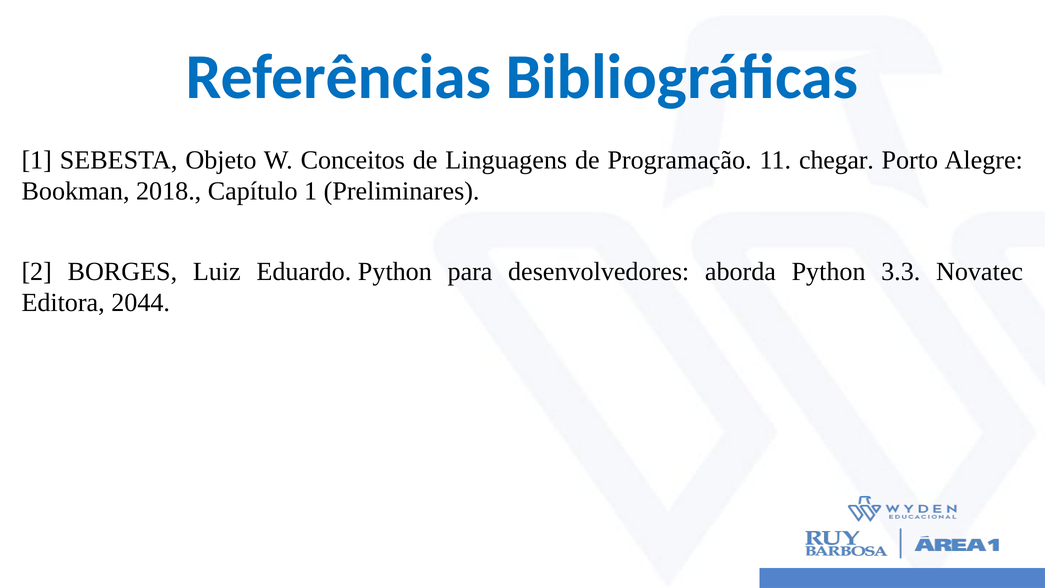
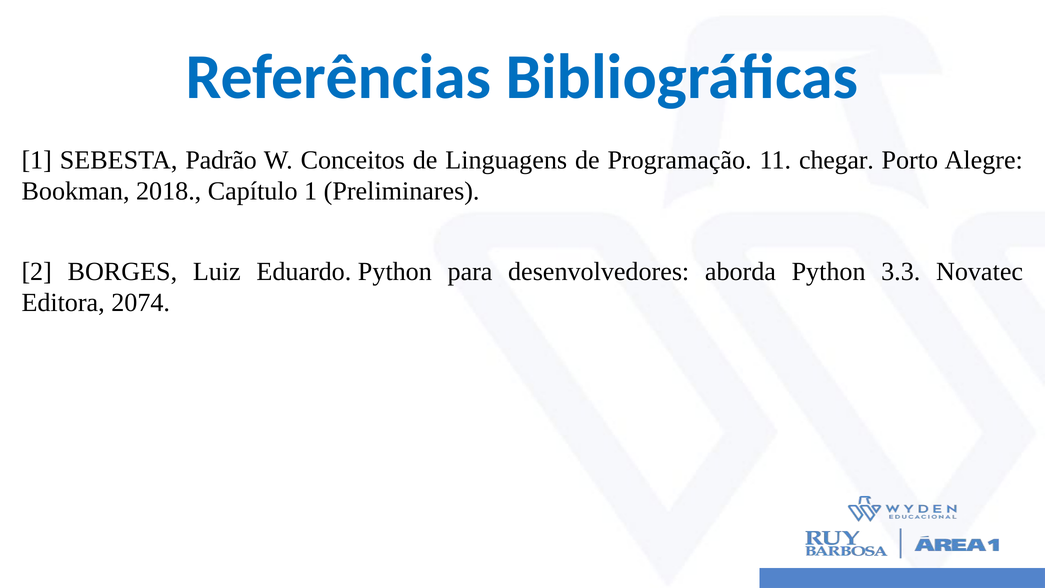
Objeto: Objeto -> Padrão (221, 160)
2044: 2044 -> 2074 (141, 303)
